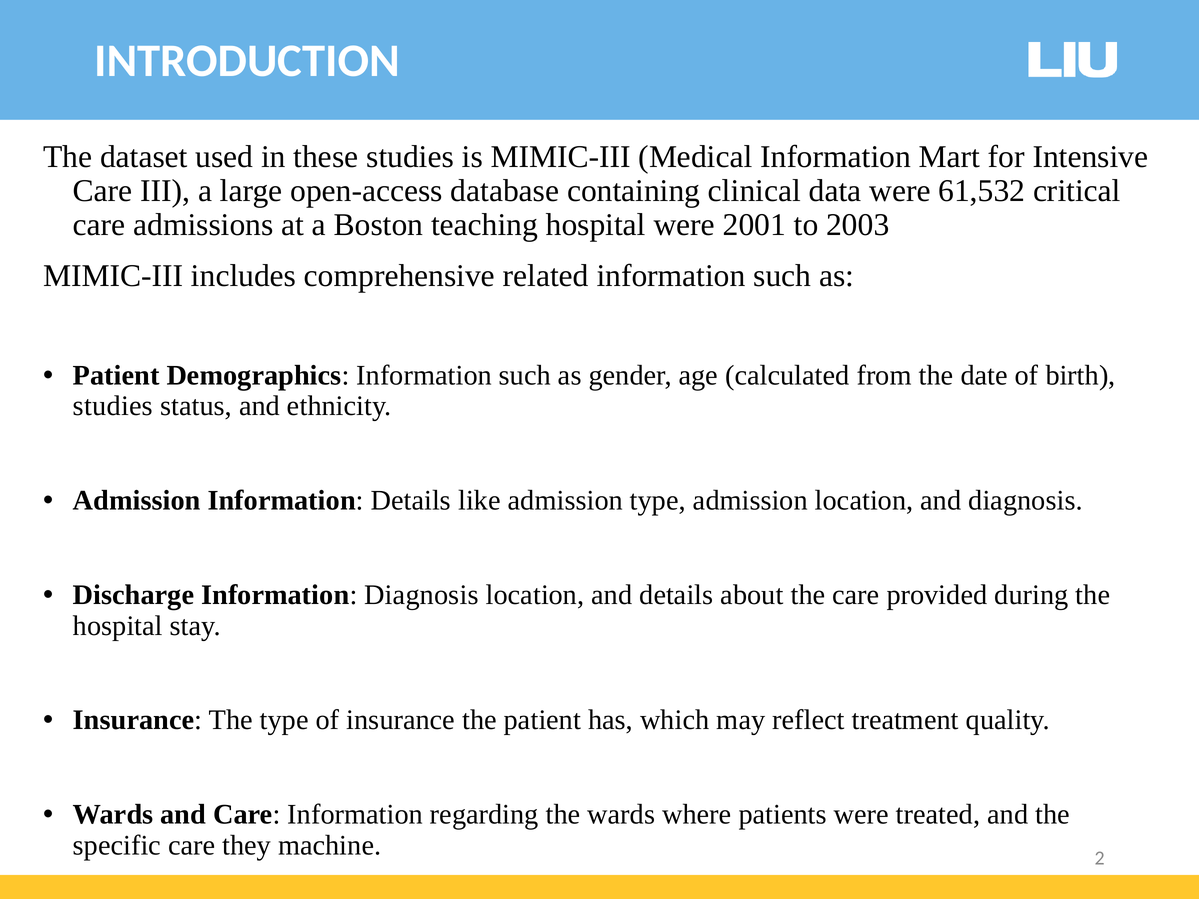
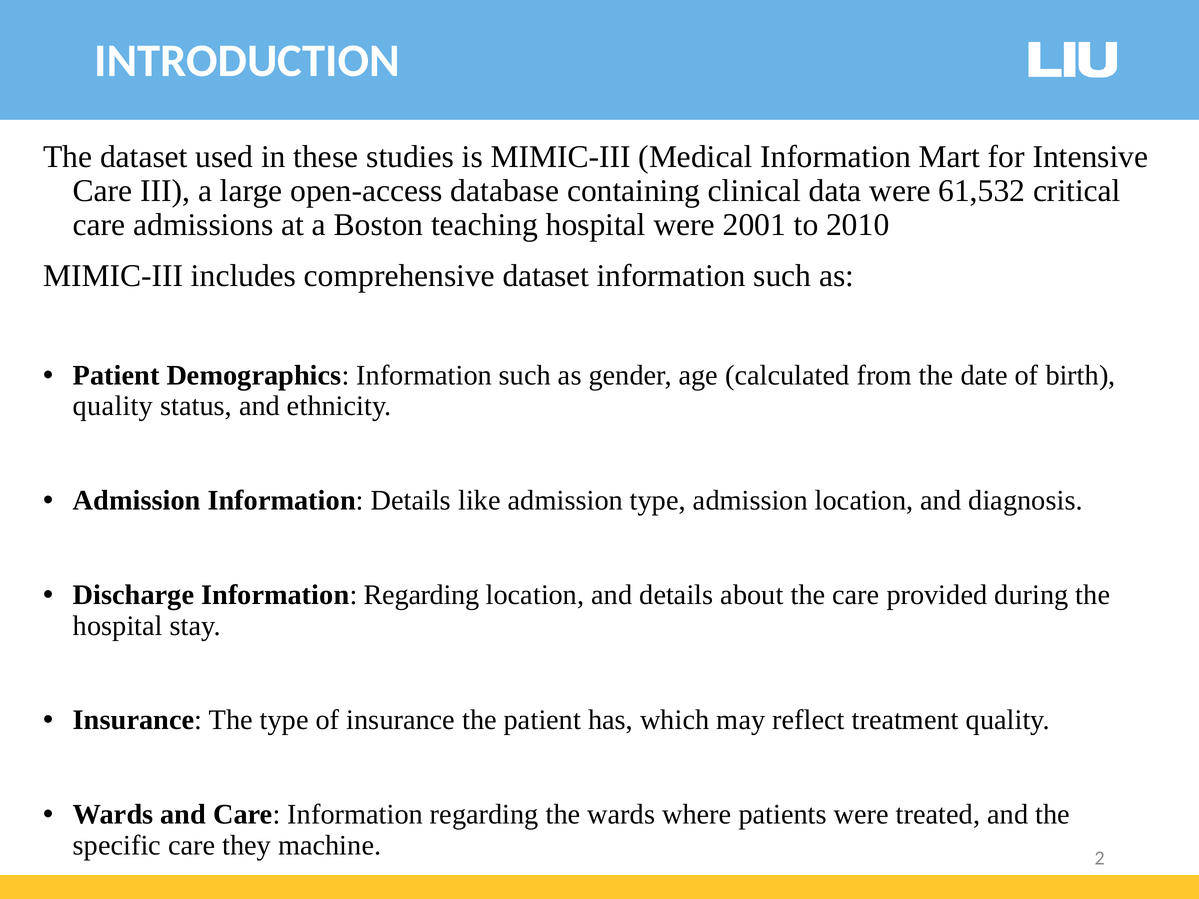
2003: 2003 -> 2010 (858, 225)
comprehensive related: related -> dataset (546, 276)
studies: studies -> quality (113, 406)
Discharge Information Diagnosis: Diagnosis -> Regarding (422, 595)
